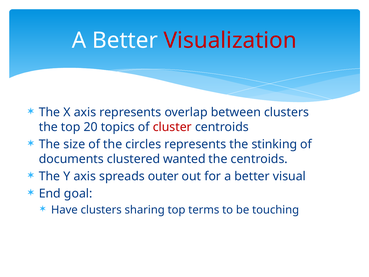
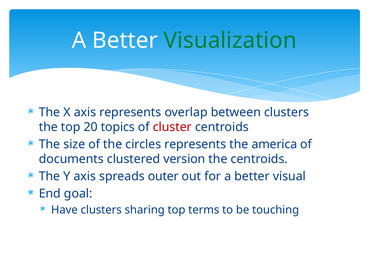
Visualization colour: red -> green (230, 41)
stinking: stinking -> america (274, 144)
wanted: wanted -> version (184, 159)
